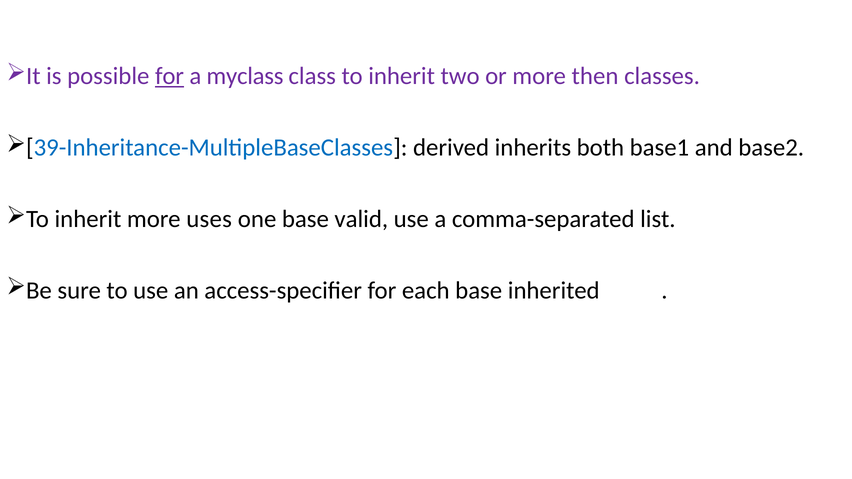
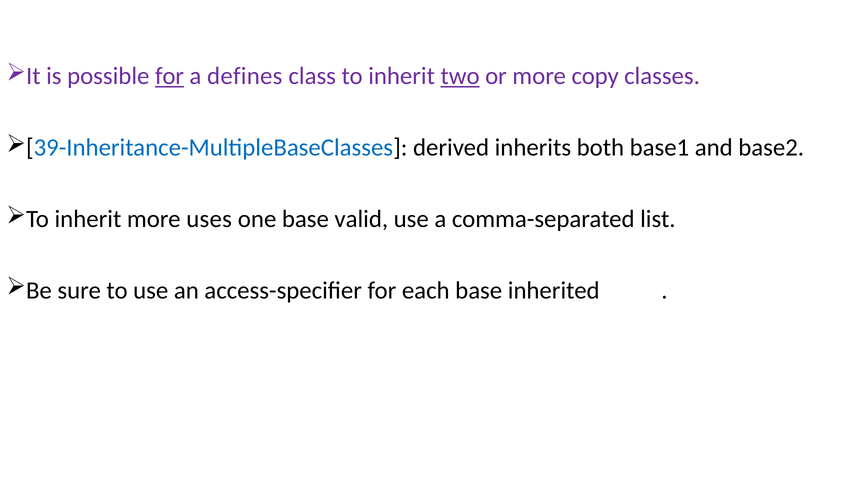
myclass: myclass -> defines (245, 76)
two underline: none -> present (460, 76)
then: then -> copy (595, 76)
